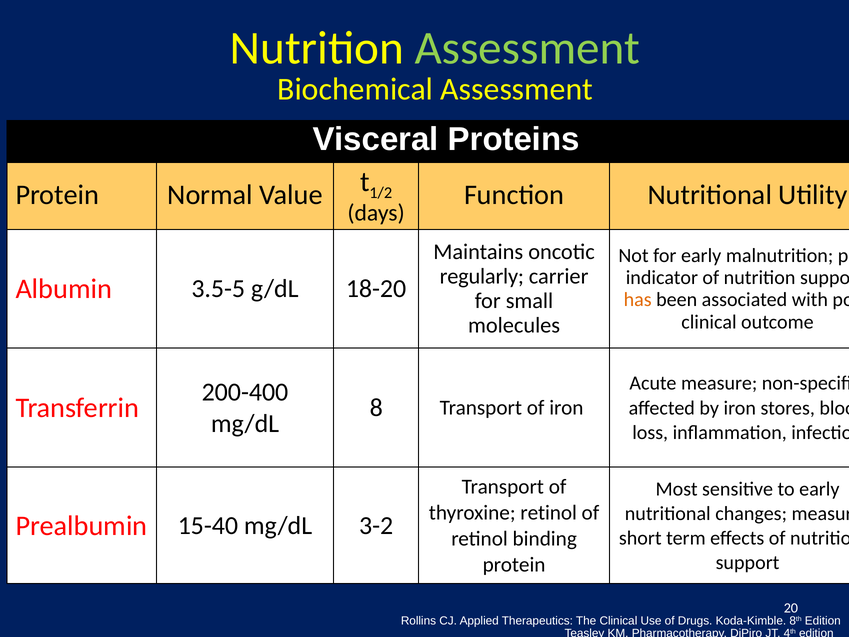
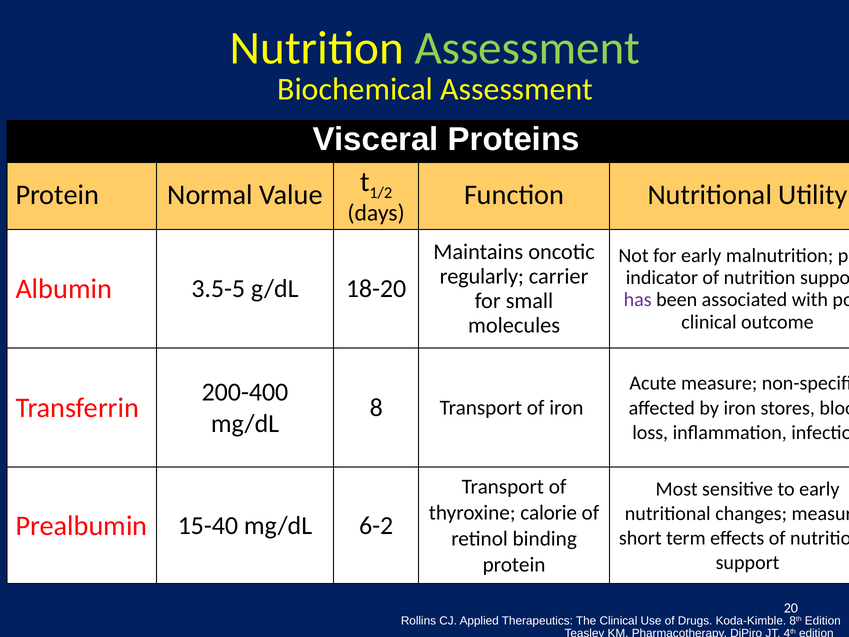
has colour: orange -> purple (638, 300)
thyroxine retinol: retinol -> calorie (549, 513)
3-2: 3-2 -> 6-2 (376, 526)
